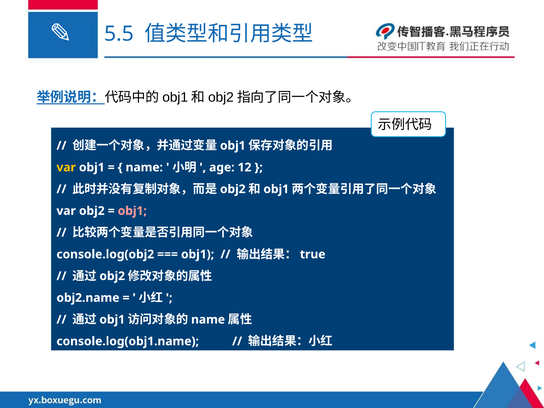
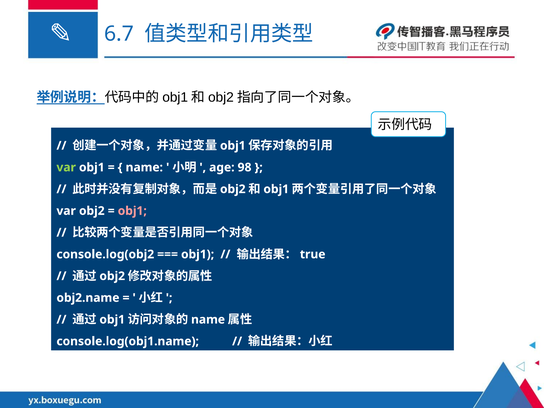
5.5: 5.5 -> 6.7 (119, 34)
var colour: yellow -> light green (66, 167)
12: 12 -> 98 (245, 167)
